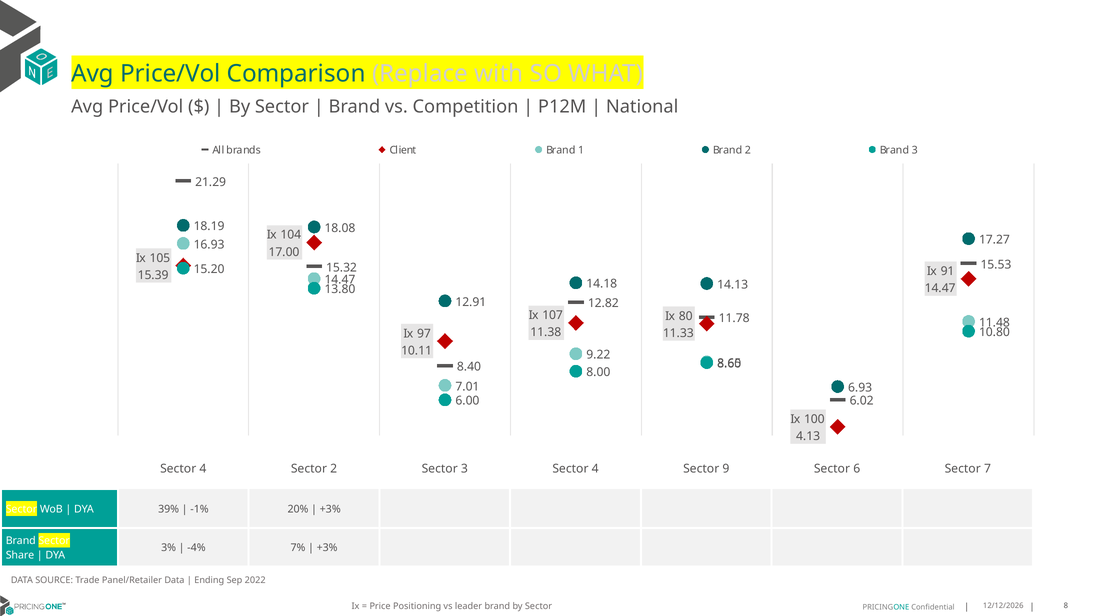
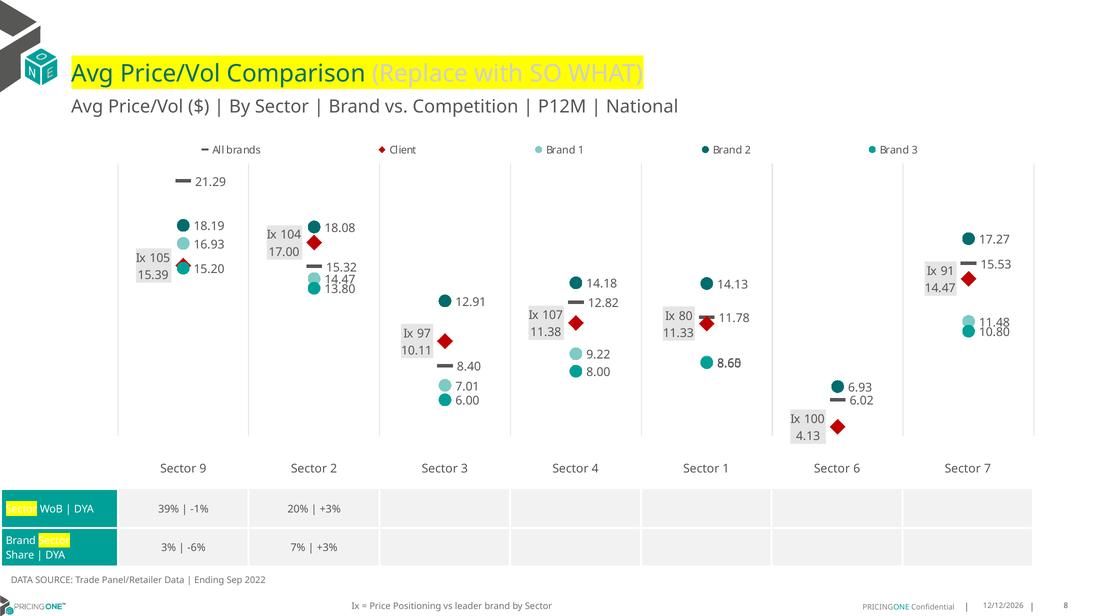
4: 4 -> 9 (203, 469)
Sector 9: 9 -> 1 (726, 469)
-4%: -4% -> -6% (196, 548)
